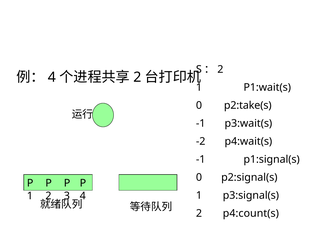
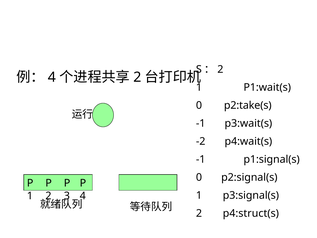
p4:count(s: p4:count(s -> p4:struct(s (251, 213)
